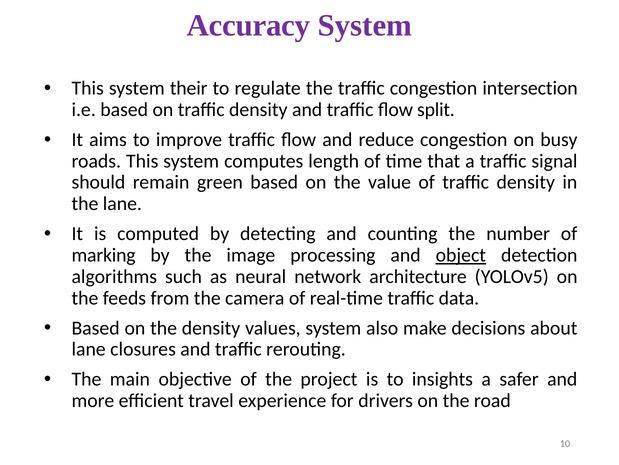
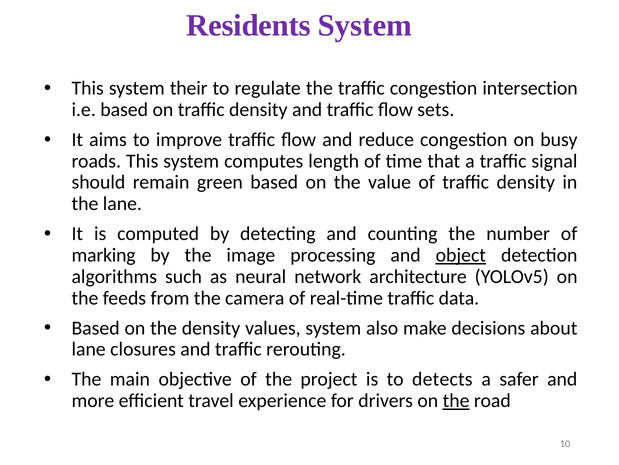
Accuracy: Accuracy -> Residents (248, 26)
split: split -> sets (436, 110)
insights: insights -> detects (442, 379)
the underline: none -> present (456, 400)
